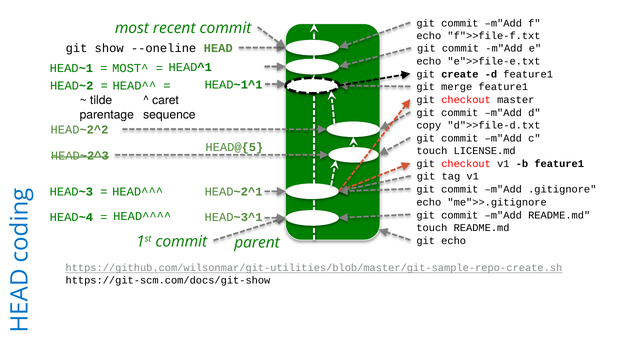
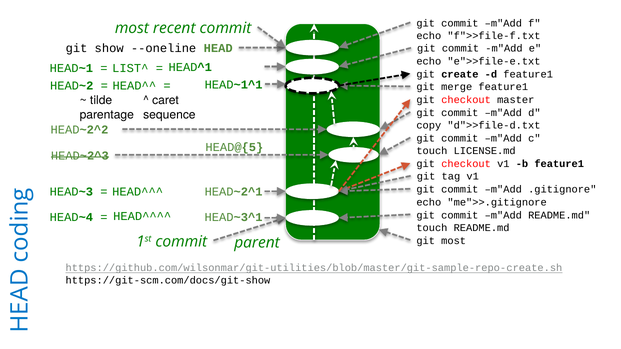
MOST^: MOST^ -> LIST^ (130, 68)
git echo: echo -> most (454, 241)
